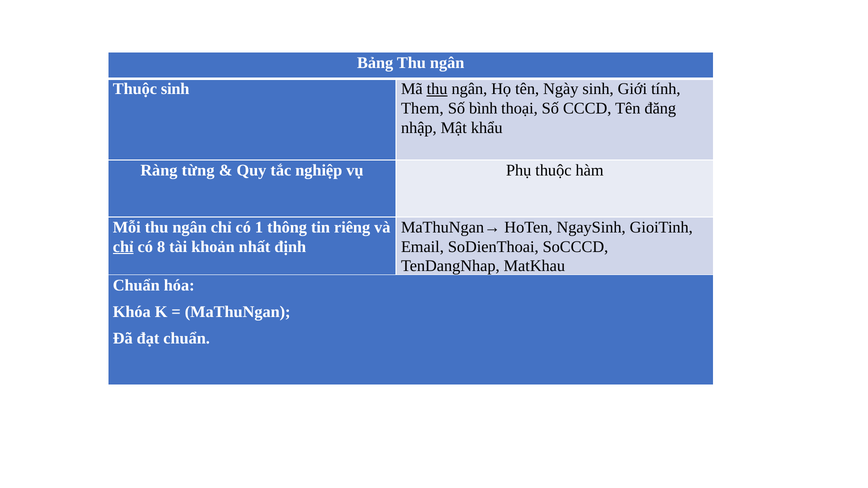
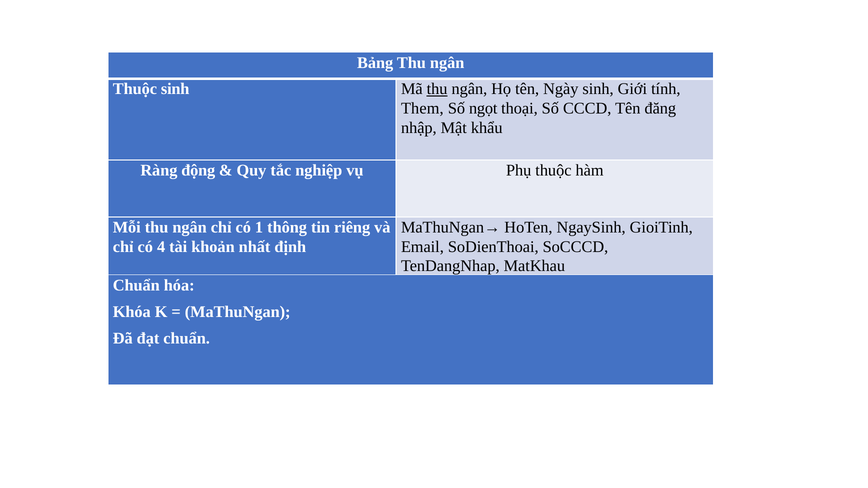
bình: bình -> ngọt (483, 108)
từng: từng -> động (198, 171)
chỉ underline: present -> none (123, 247)
8: 8 -> 4 (161, 247)
